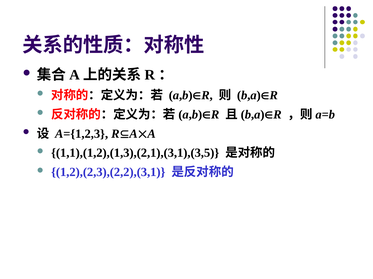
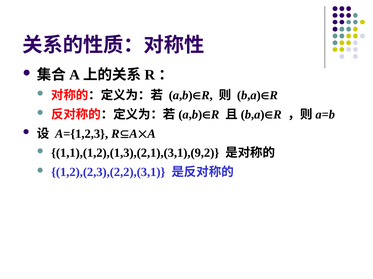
1,1),(1,2),(1,3),(2,1),(3,1),(3,5: 1,1),(1,2),(1,3),(2,1),(3,1),(3,5 -> 1,1),(1,2),(1,3),(2,1),(3,1),(9,2 (135, 153)
